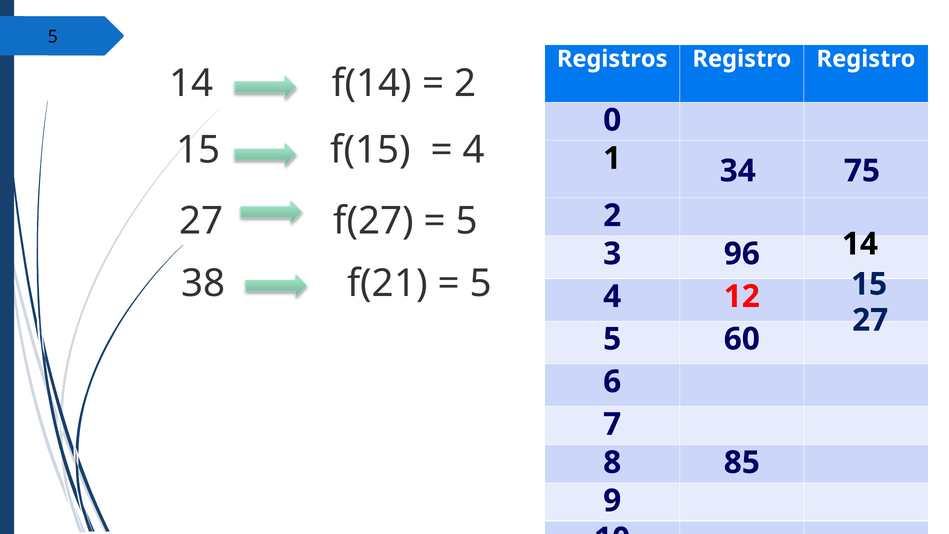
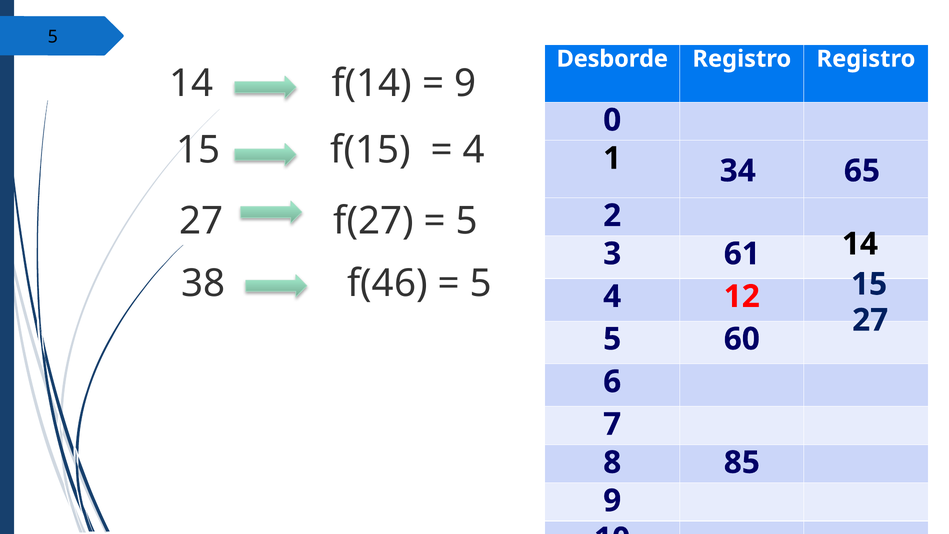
Registros: Registros -> Desborde (612, 59)
2: 2 -> 9 (465, 84)
75: 75 -> 65 (862, 171)
96: 96 -> 61 (742, 254)
f(21: f(21 -> f(46 (387, 283)
